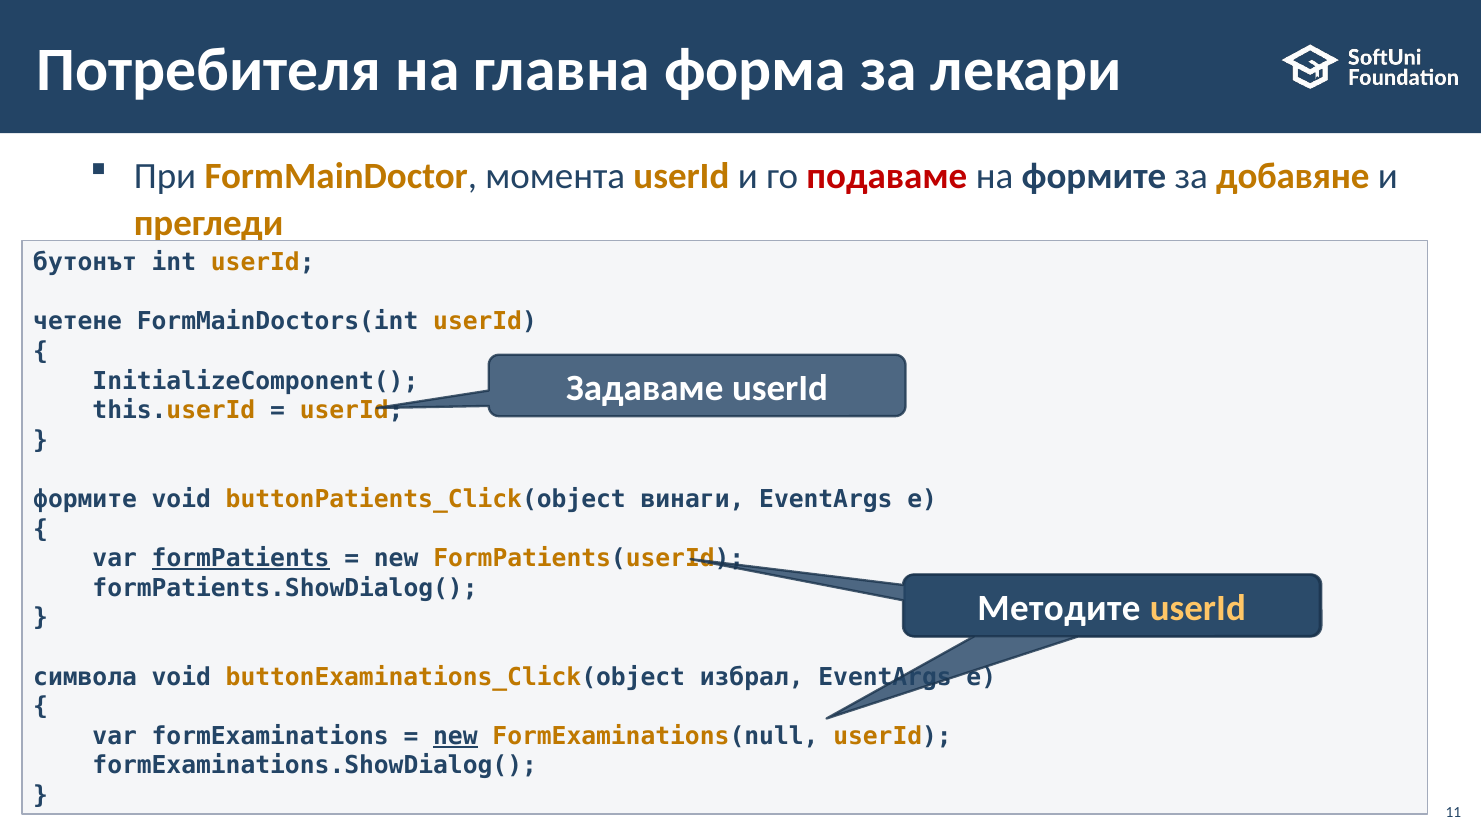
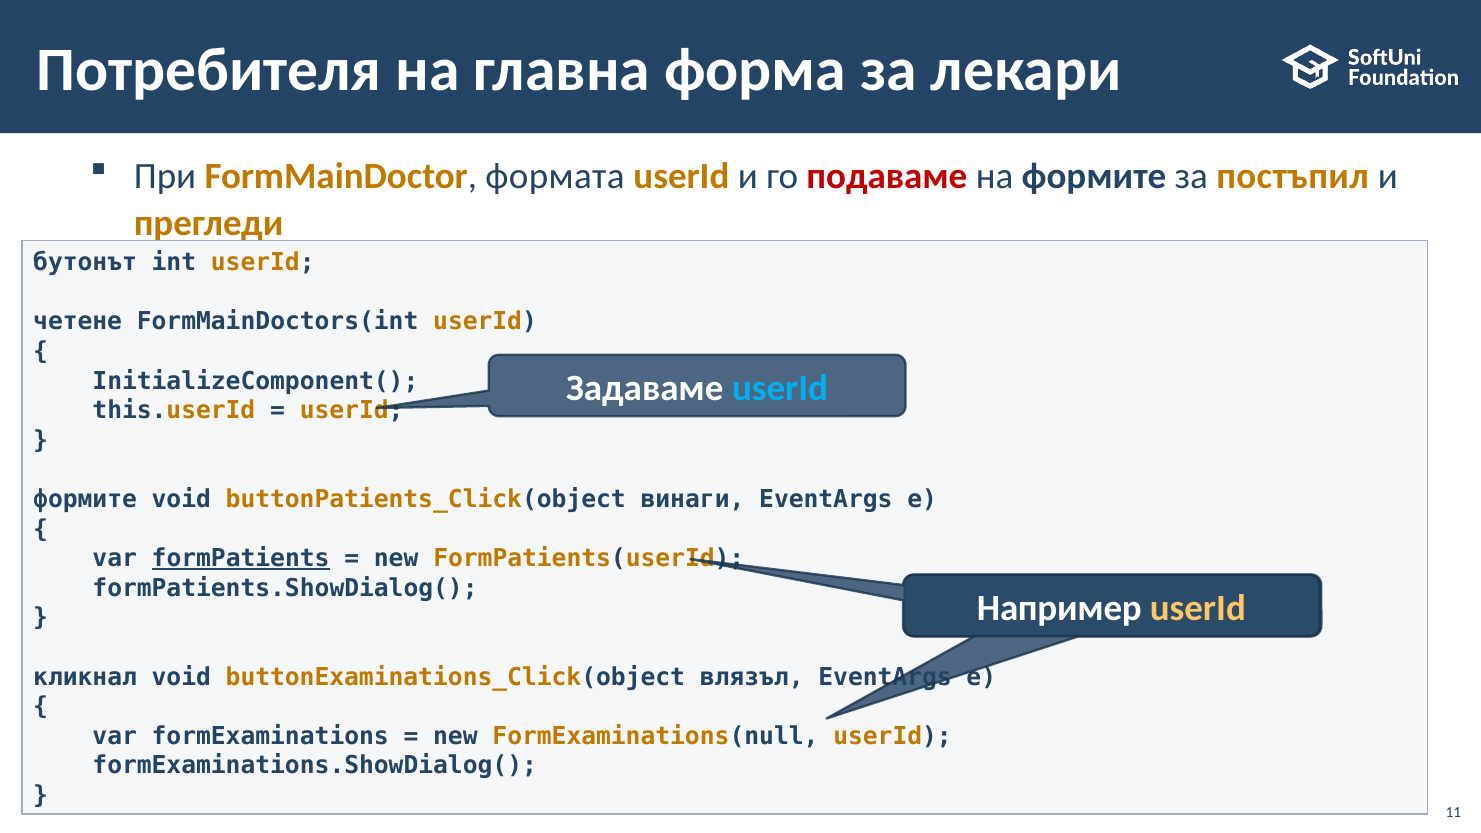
момента: момента -> формата (555, 177)
добавяне: добавяне -> постъпил (1293, 177)
userId colour: white -> light blue (780, 388)
Методите: Методите -> Например (1059, 608)
символа: символа -> кликнал (85, 677)
избрал: избрал -> влязъл (752, 677)
new underline: present -> none (455, 736)
